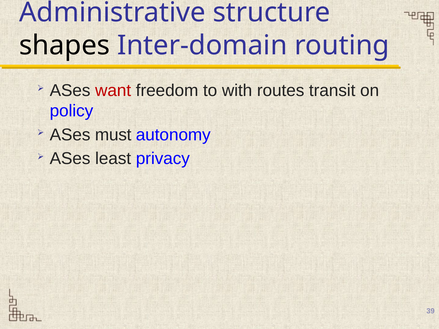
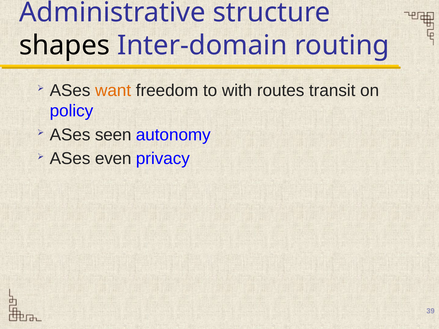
want colour: red -> orange (113, 90)
must: must -> seen (113, 135)
least: least -> even (113, 159)
